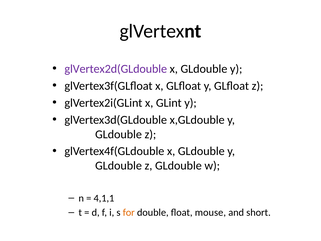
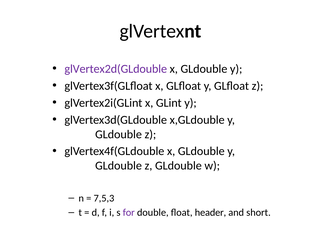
4,1,1: 4,1,1 -> 7,5,3 (104, 198)
for colour: orange -> purple (129, 212)
mouse: mouse -> header (210, 212)
